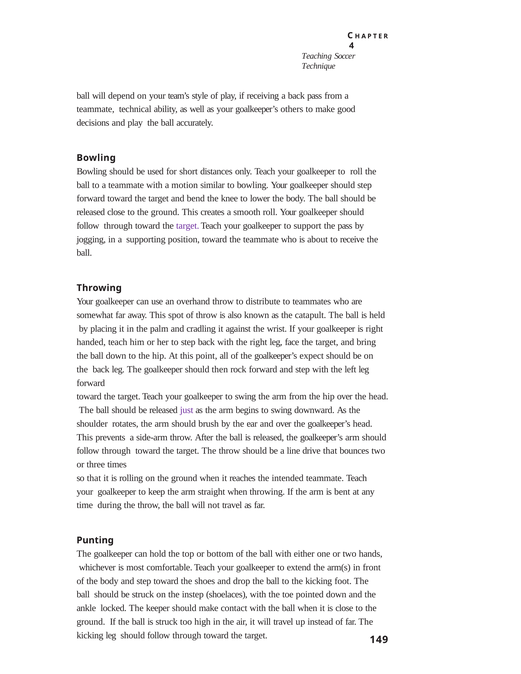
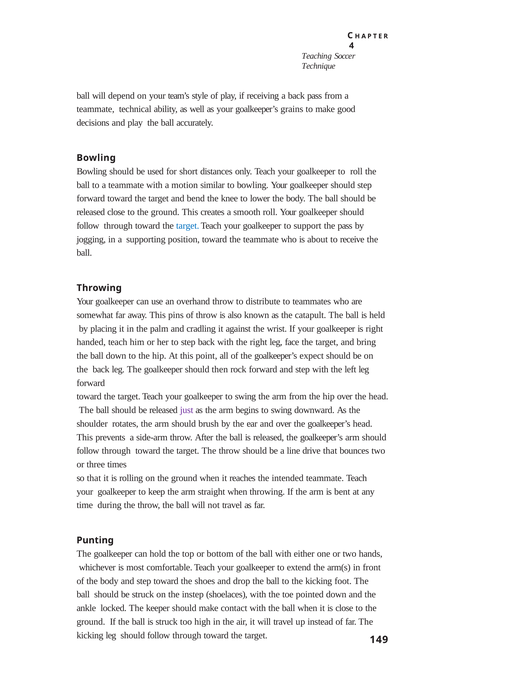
others: others -> grains (292, 109)
target colour: purple -> blue (188, 226)
spot: spot -> pins (176, 315)
